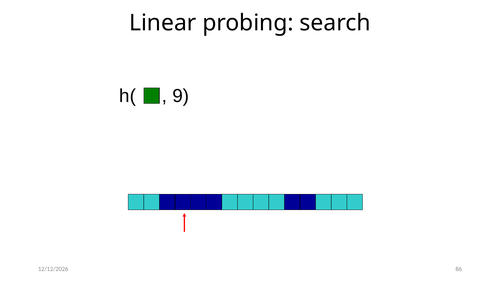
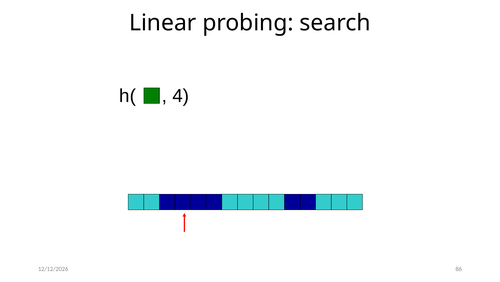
9: 9 -> 4 (181, 96)
